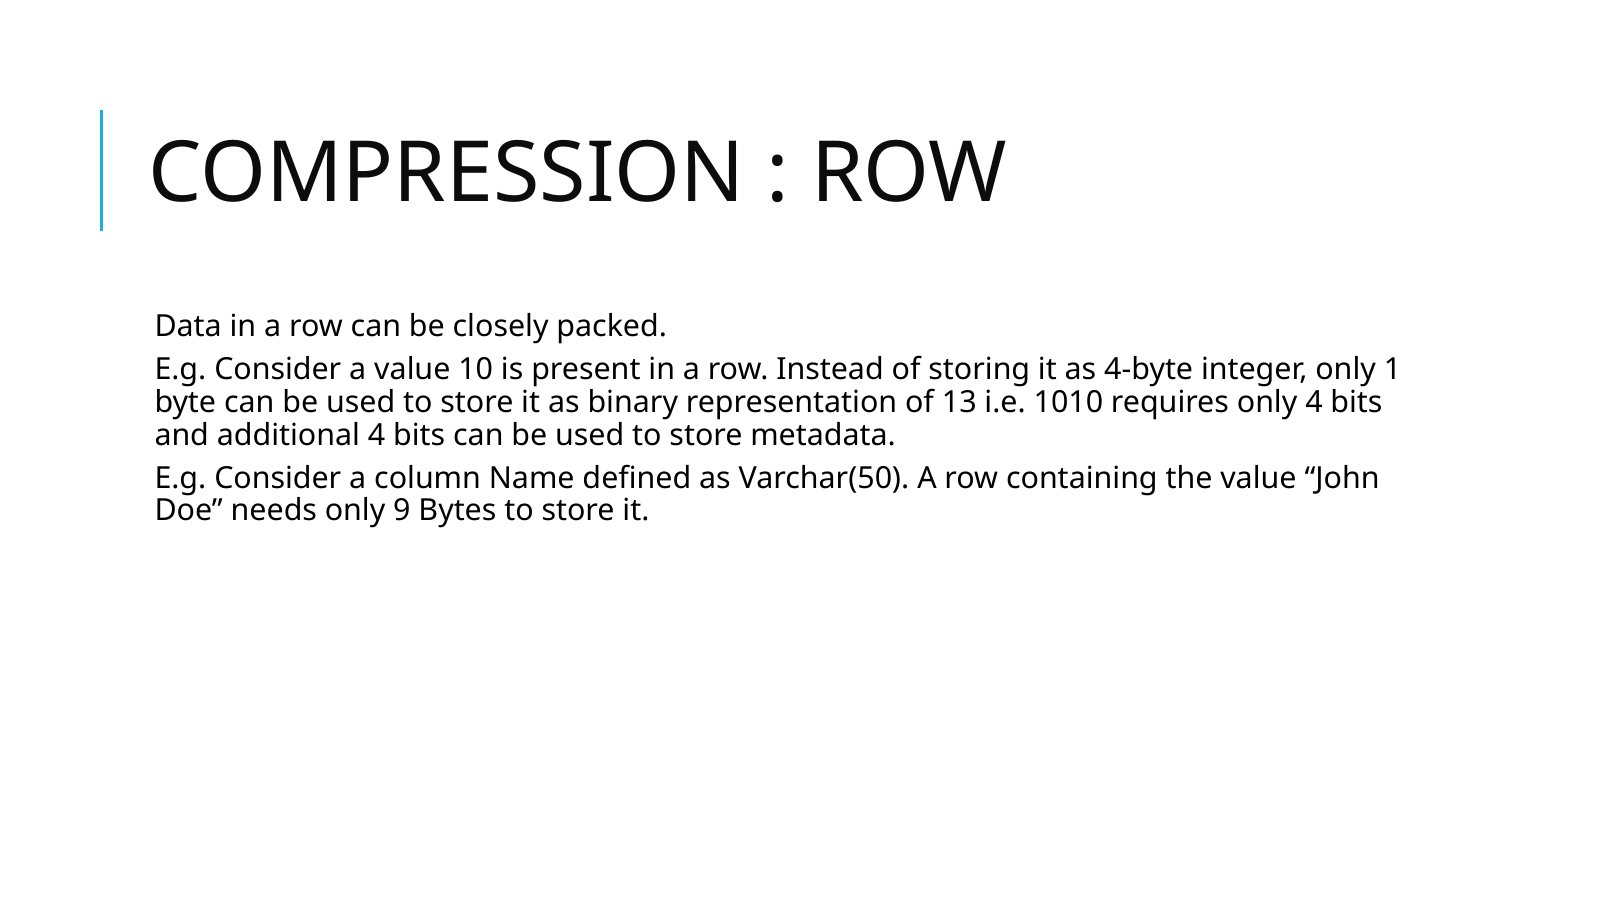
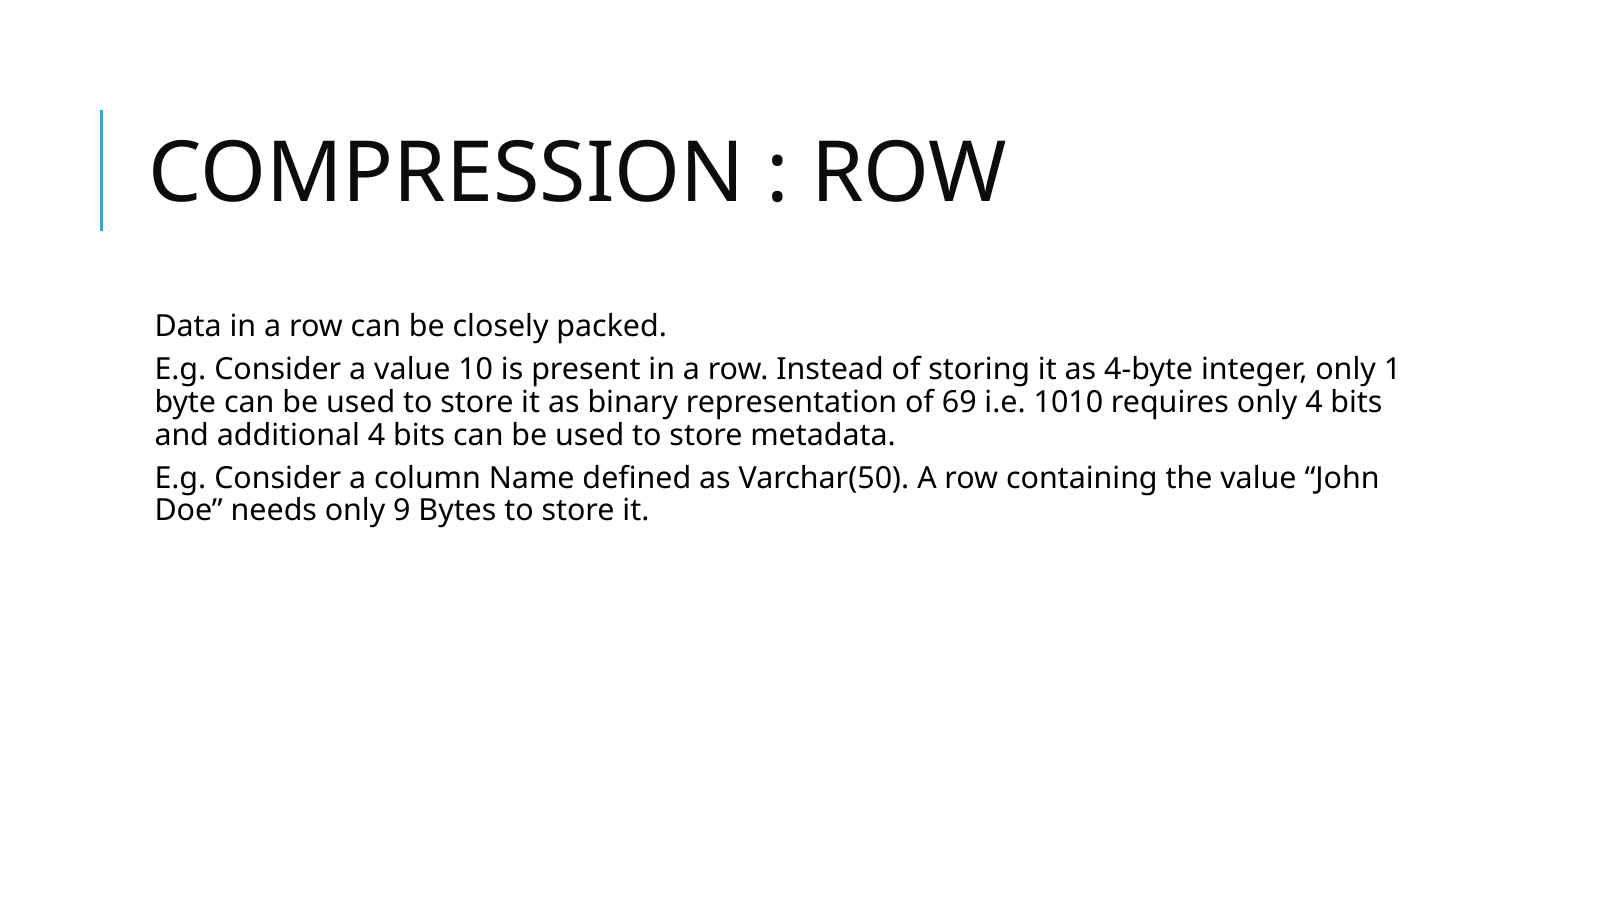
13: 13 -> 69 (959, 402)
